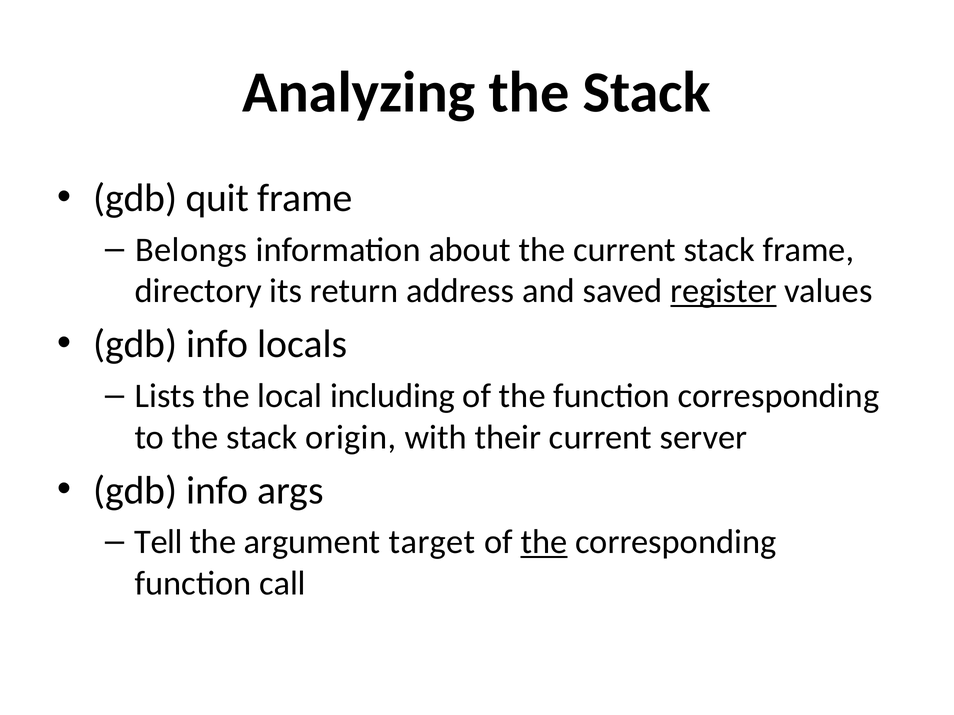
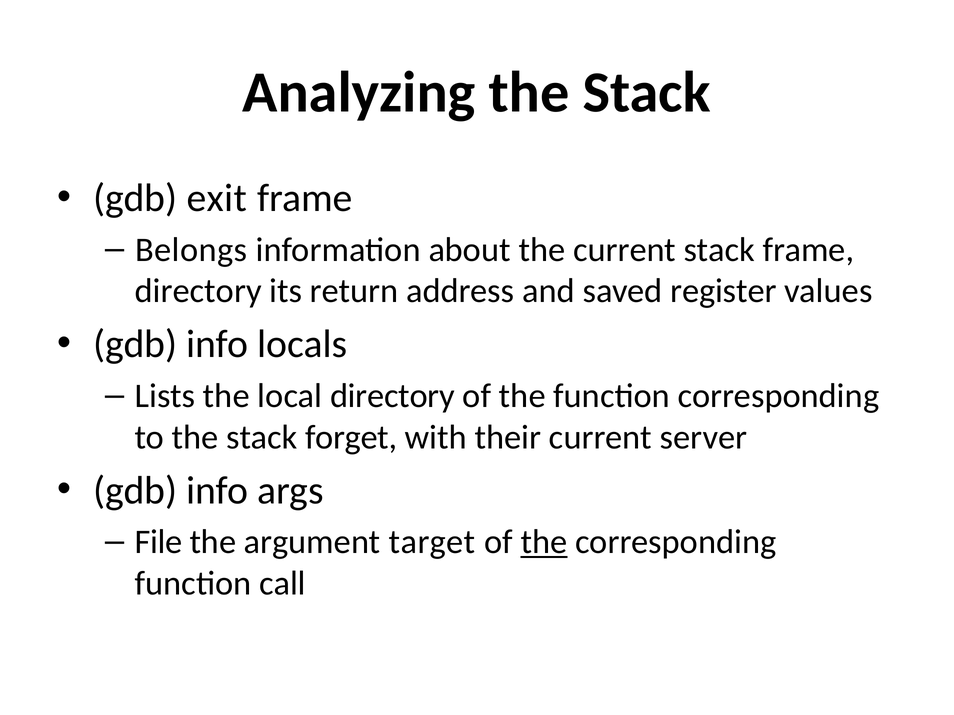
quit: quit -> exit (217, 198)
register underline: present -> none (723, 291)
local including: including -> directory (392, 396)
origin: origin -> forget (351, 438)
Tell: Tell -> File (158, 542)
